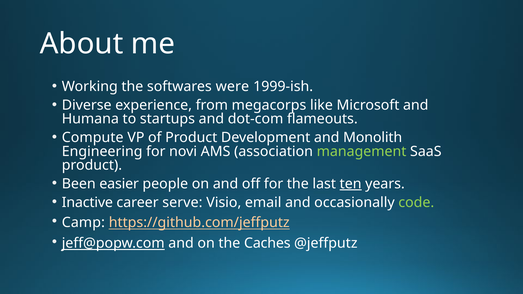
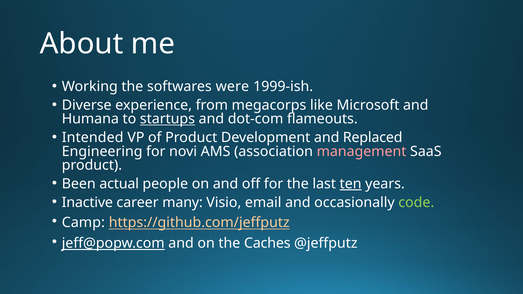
startups underline: none -> present (167, 119)
Compute: Compute -> Intended (93, 138)
Monolith: Monolith -> Replaced (373, 138)
management colour: light green -> pink (362, 151)
easier: easier -> actual (119, 184)
serve: serve -> many (183, 203)
